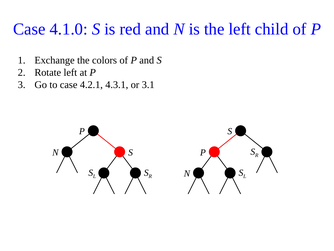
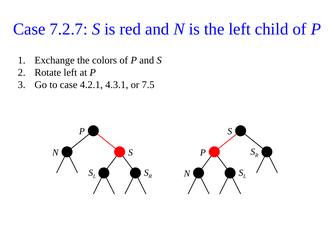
4.1.0: 4.1.0 -> 7.2.7 (69, 29)
3.1: 3.1 -> 7.5 (148, 85)
